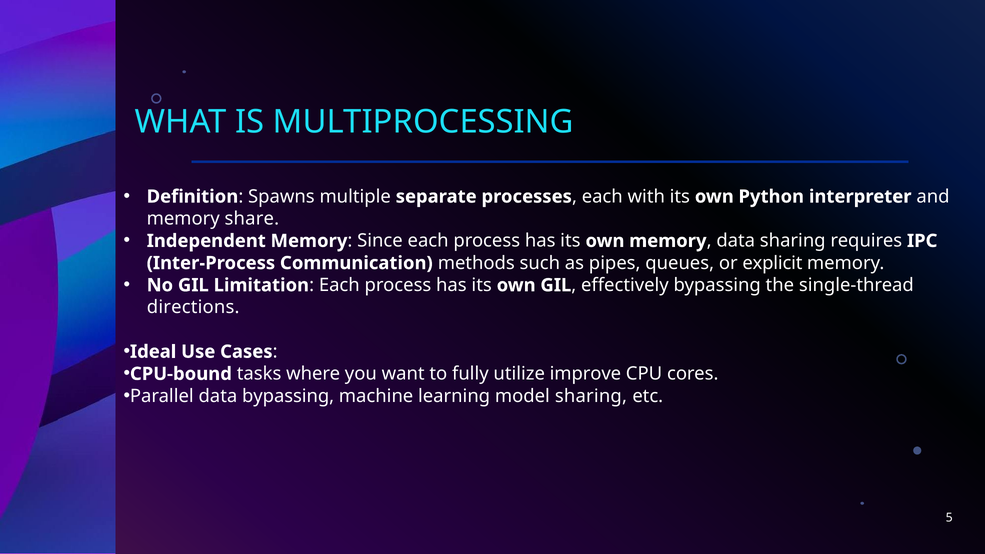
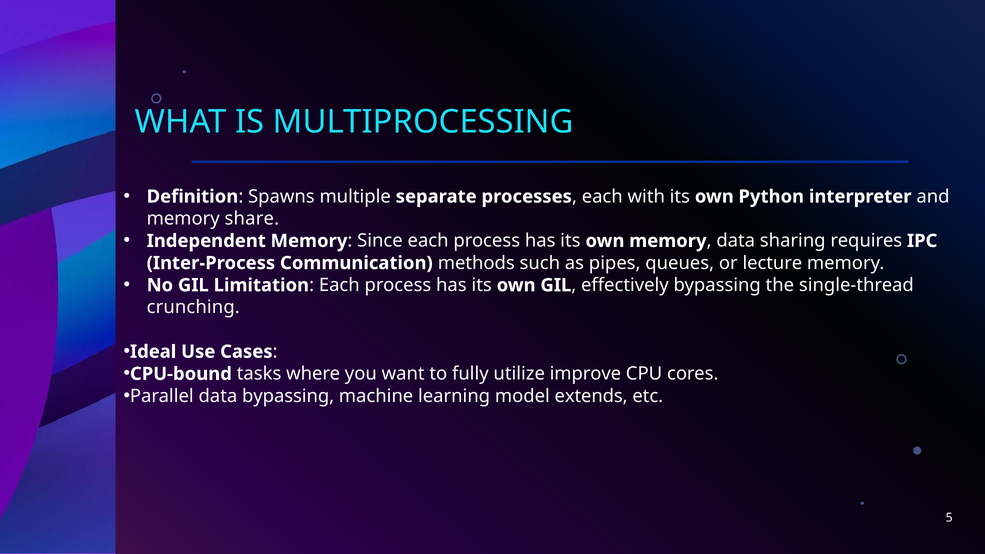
explicit: explicit -> lecture (772, 263)
directions: directions -> crunching (193, 307)
model sharing: sharing -> extends (591, 396)
